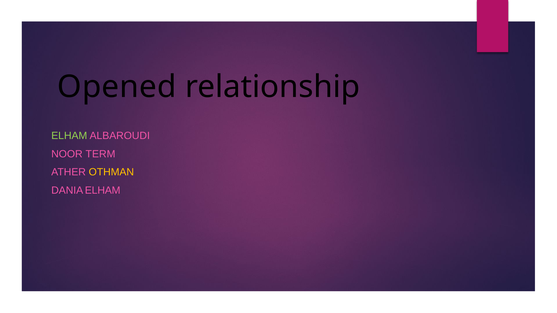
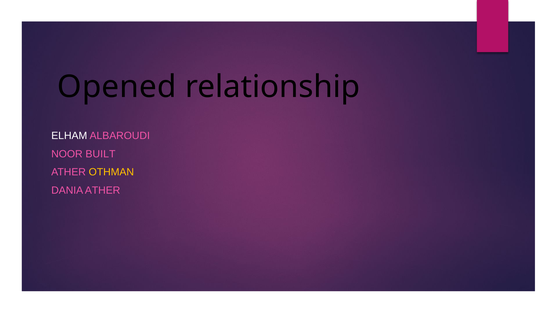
ELHAM colour: light green -> white (69, 136)
TERM: TERM -> BUILT (100, 154)
DANIA ELHAM: ELHAM -> ATHER (103, 191)
